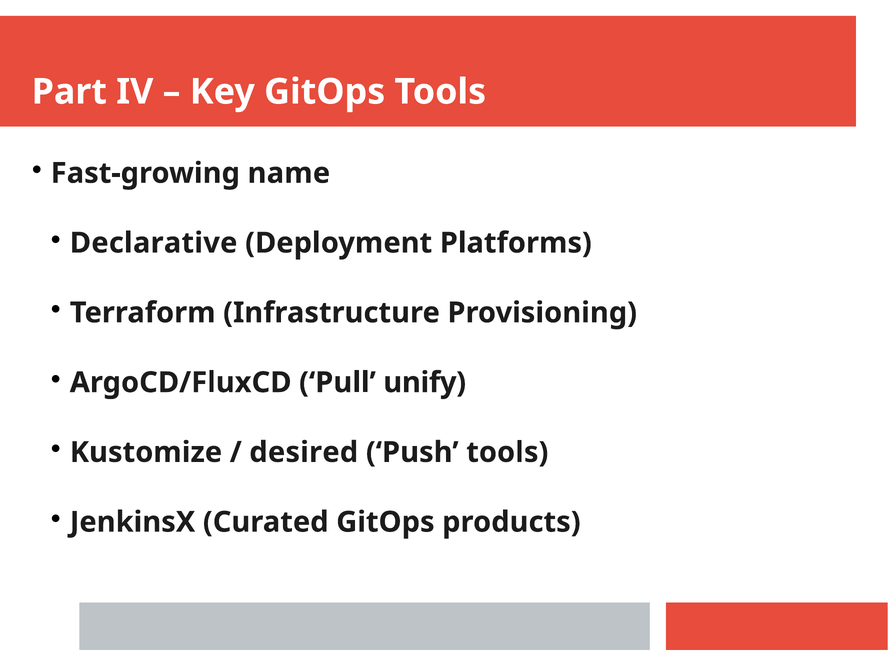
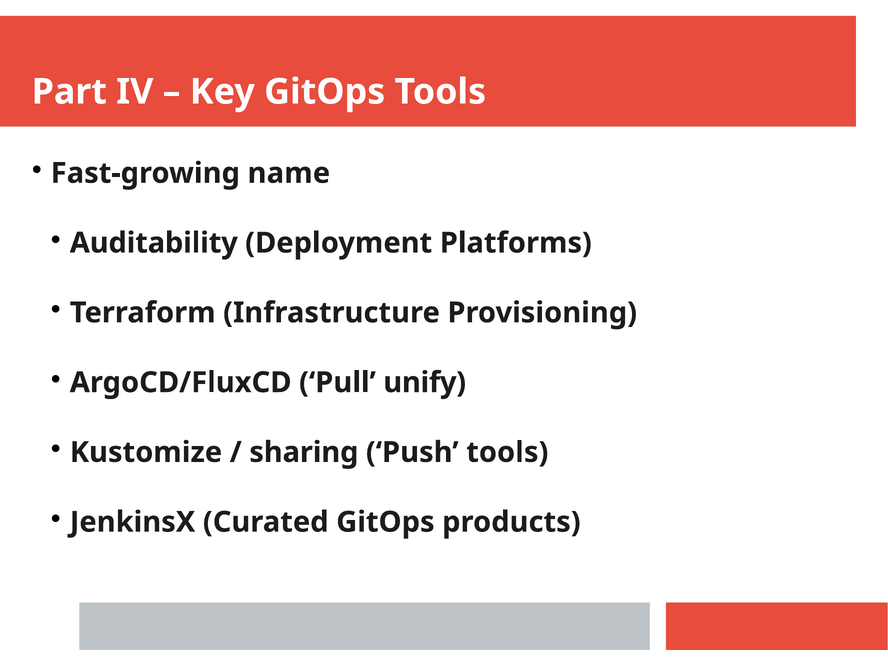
Declarative: Declarative -> Auditability (154, 243)
desired: desired -> sharing (304, 452)
